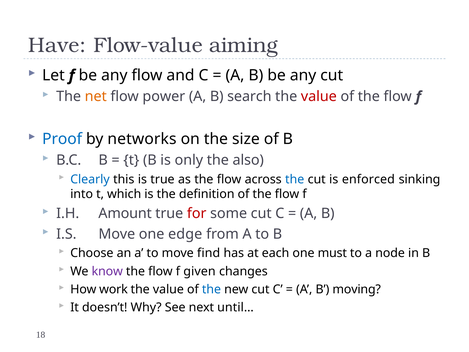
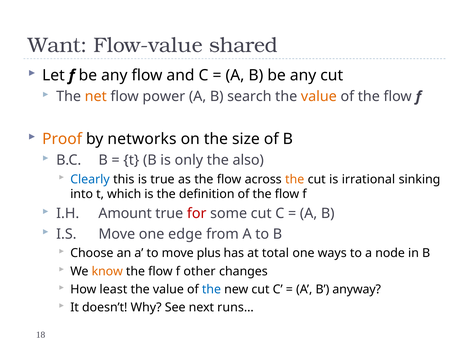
Have: Have -> Want (58, 45)
aiming: aiming -> shared (244, 45)
value colour: red -> orange (319, 96)
Proof colour: blue -> orange (62, 139)
the colour: blue -> orange (295, 179)
enforced: enforced -> irrational (368, 179)
find: find -> plus (209, 253)
each: each -> total (275, 253)
must: must -> ways (332, 253)
know colour: purple -> orange (107, 271)
given: given -> other (200, 271)
work: work -> least (113, 289)
moving: moving -> anyway (357, 289)
until…: until… -> runs… (235, 307)
